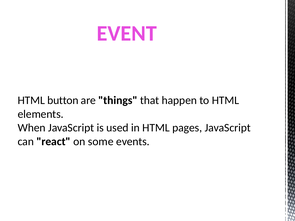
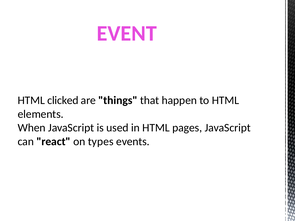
button: button -> clicked (63, 100)
some: some -> types (101, 142)
